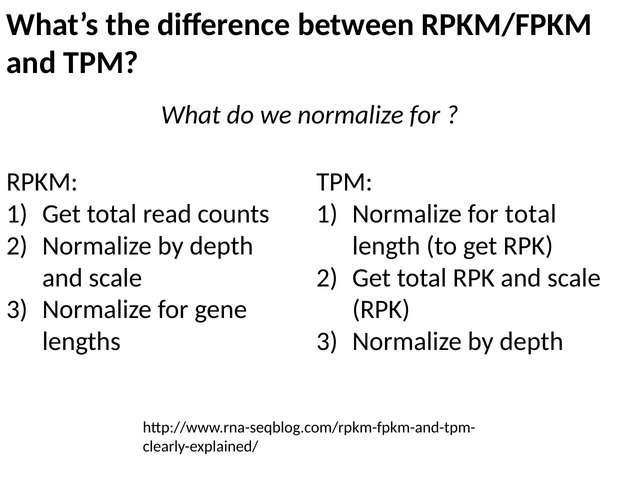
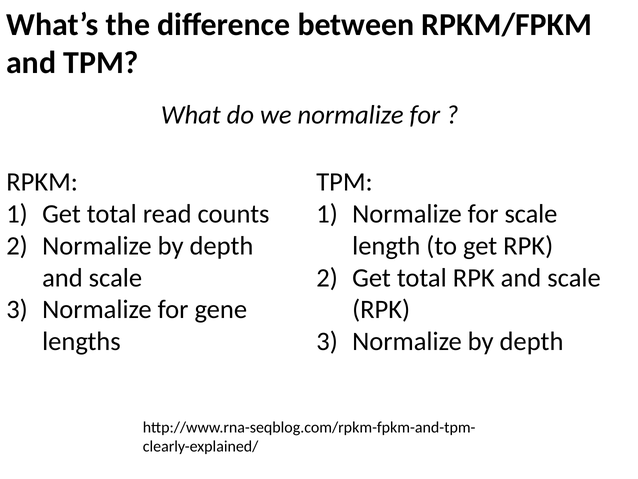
for total: total -> scale (531, 214)
